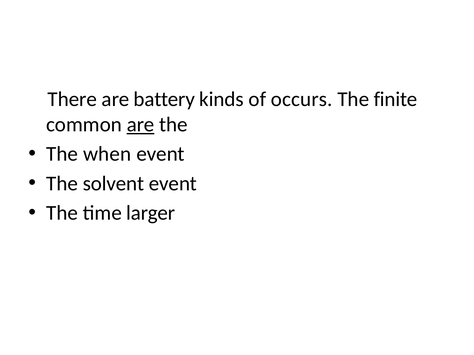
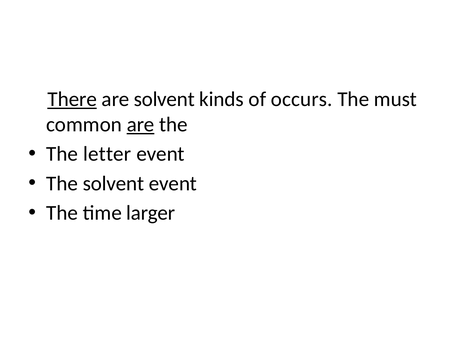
There underline: none -> present (72, 99)
are battery: battery -> solvent (164, 99)
finite: finite -> must (395, 99)
when: when -> letter (107, 154)
